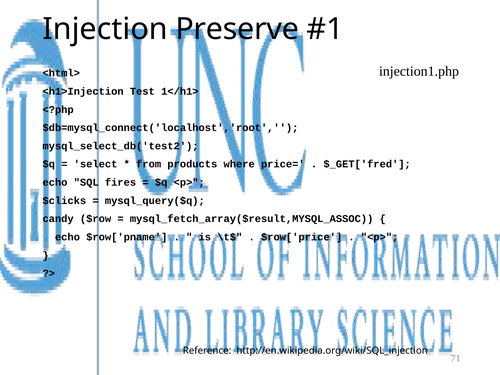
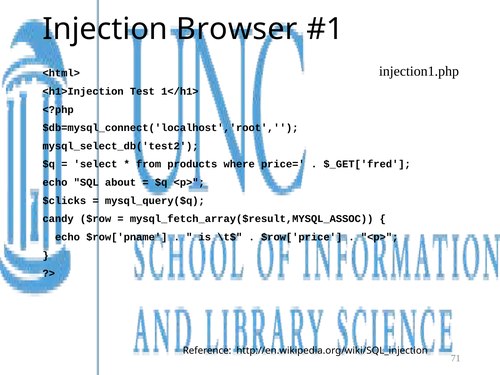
Preserve: Preserve -> Browser (237, 29)
fires: fires -> about (121, 182)
